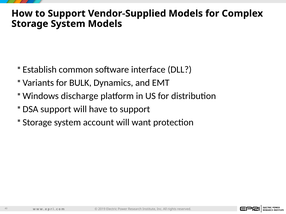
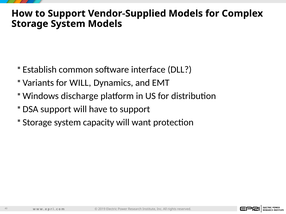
for BULK: BULK -> WILL (80, 83)
account: account -> capacity (99, 123)
